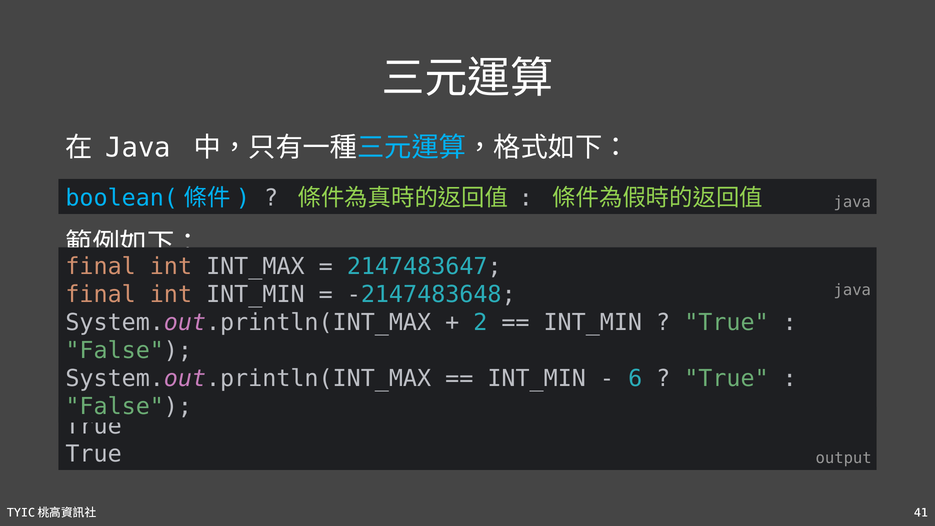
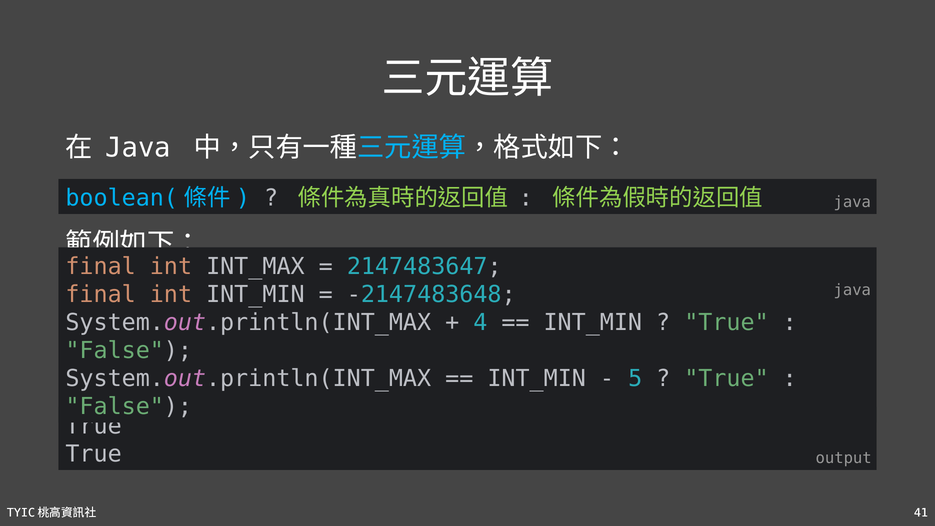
2: 2 -> 4 (480, 323)
6: 6 -> 5 (635, 379)
